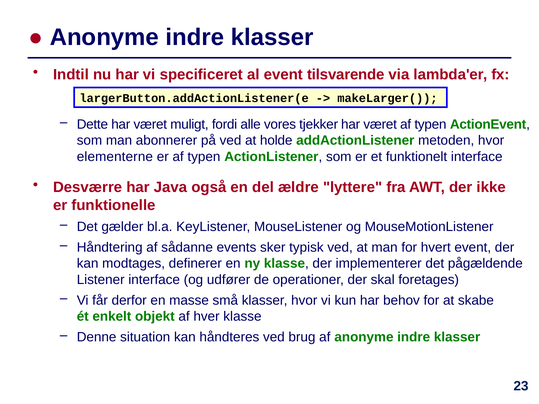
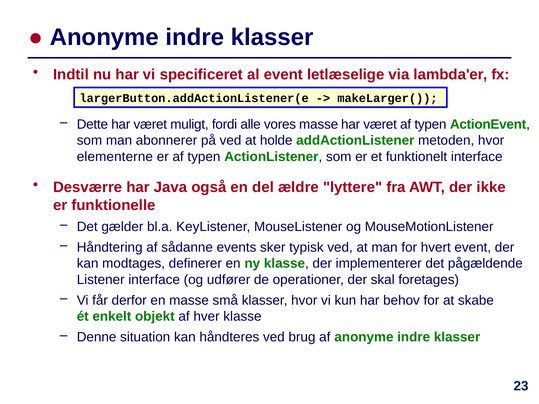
tilsvarende: tilsvarende -> letlæselige (346, 75)
vores tjekker: tjekker -> masse (319, 124)
